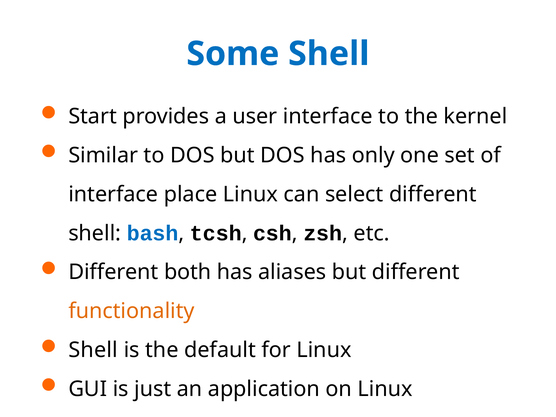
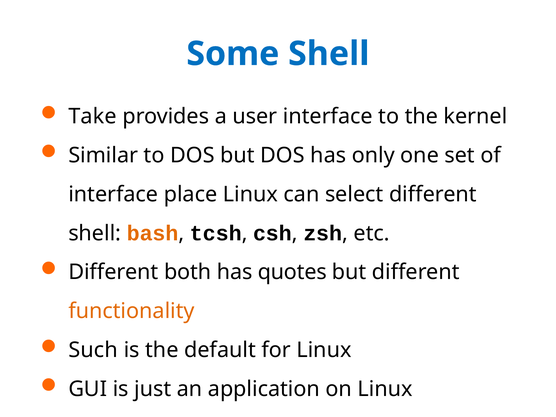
Start: Start -> Take (93, 116)
bash colour: blue -> orange (153, 233)
aliases: aliases -> quotes (292, 272)
Shell: Shell -> Such (93, 350)
